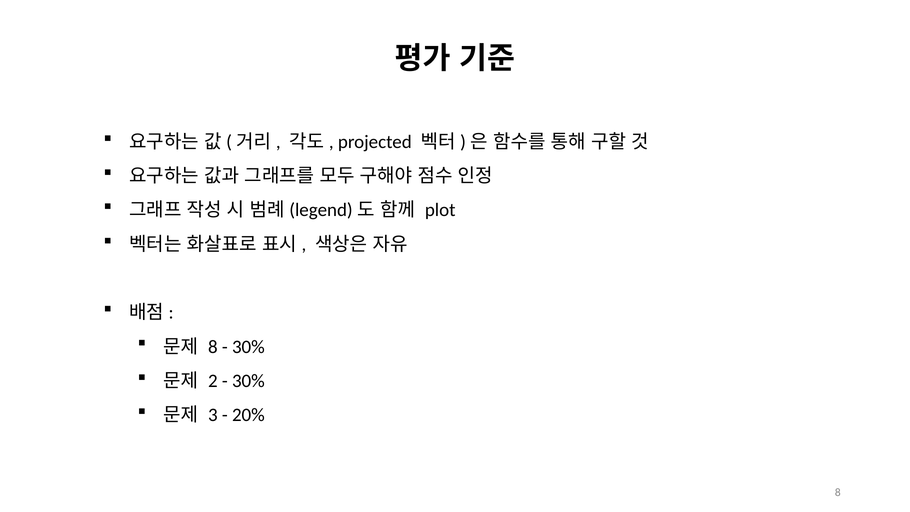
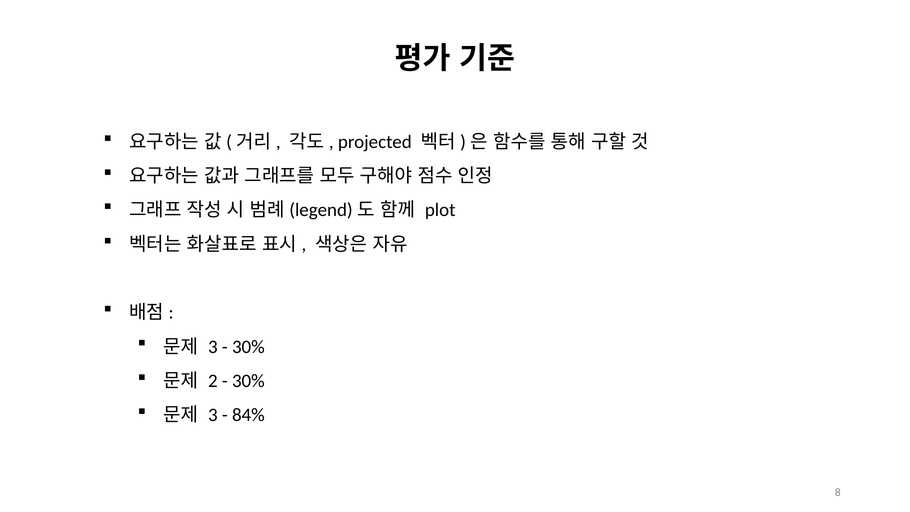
8: 8 -> 3 (213, 347)
20%: 20% -> 84% (248, 415)
